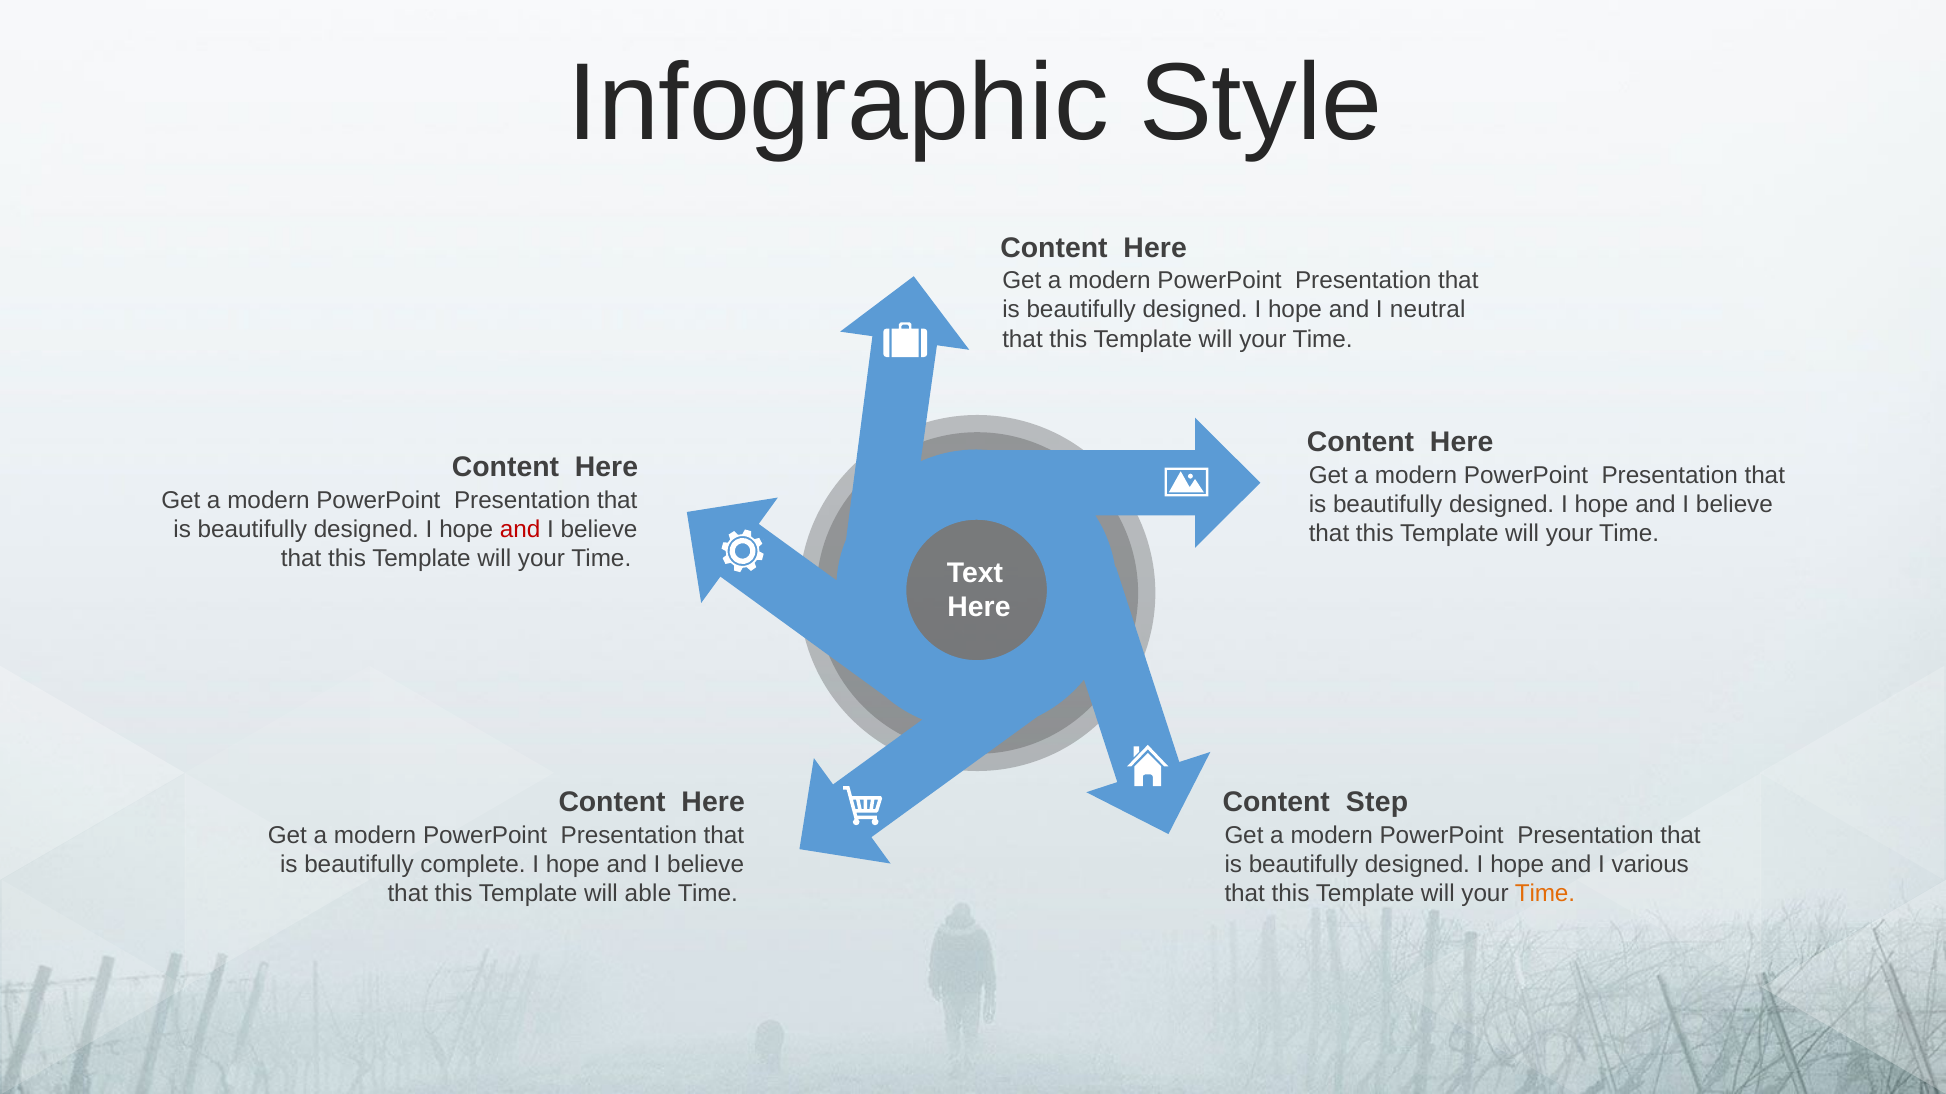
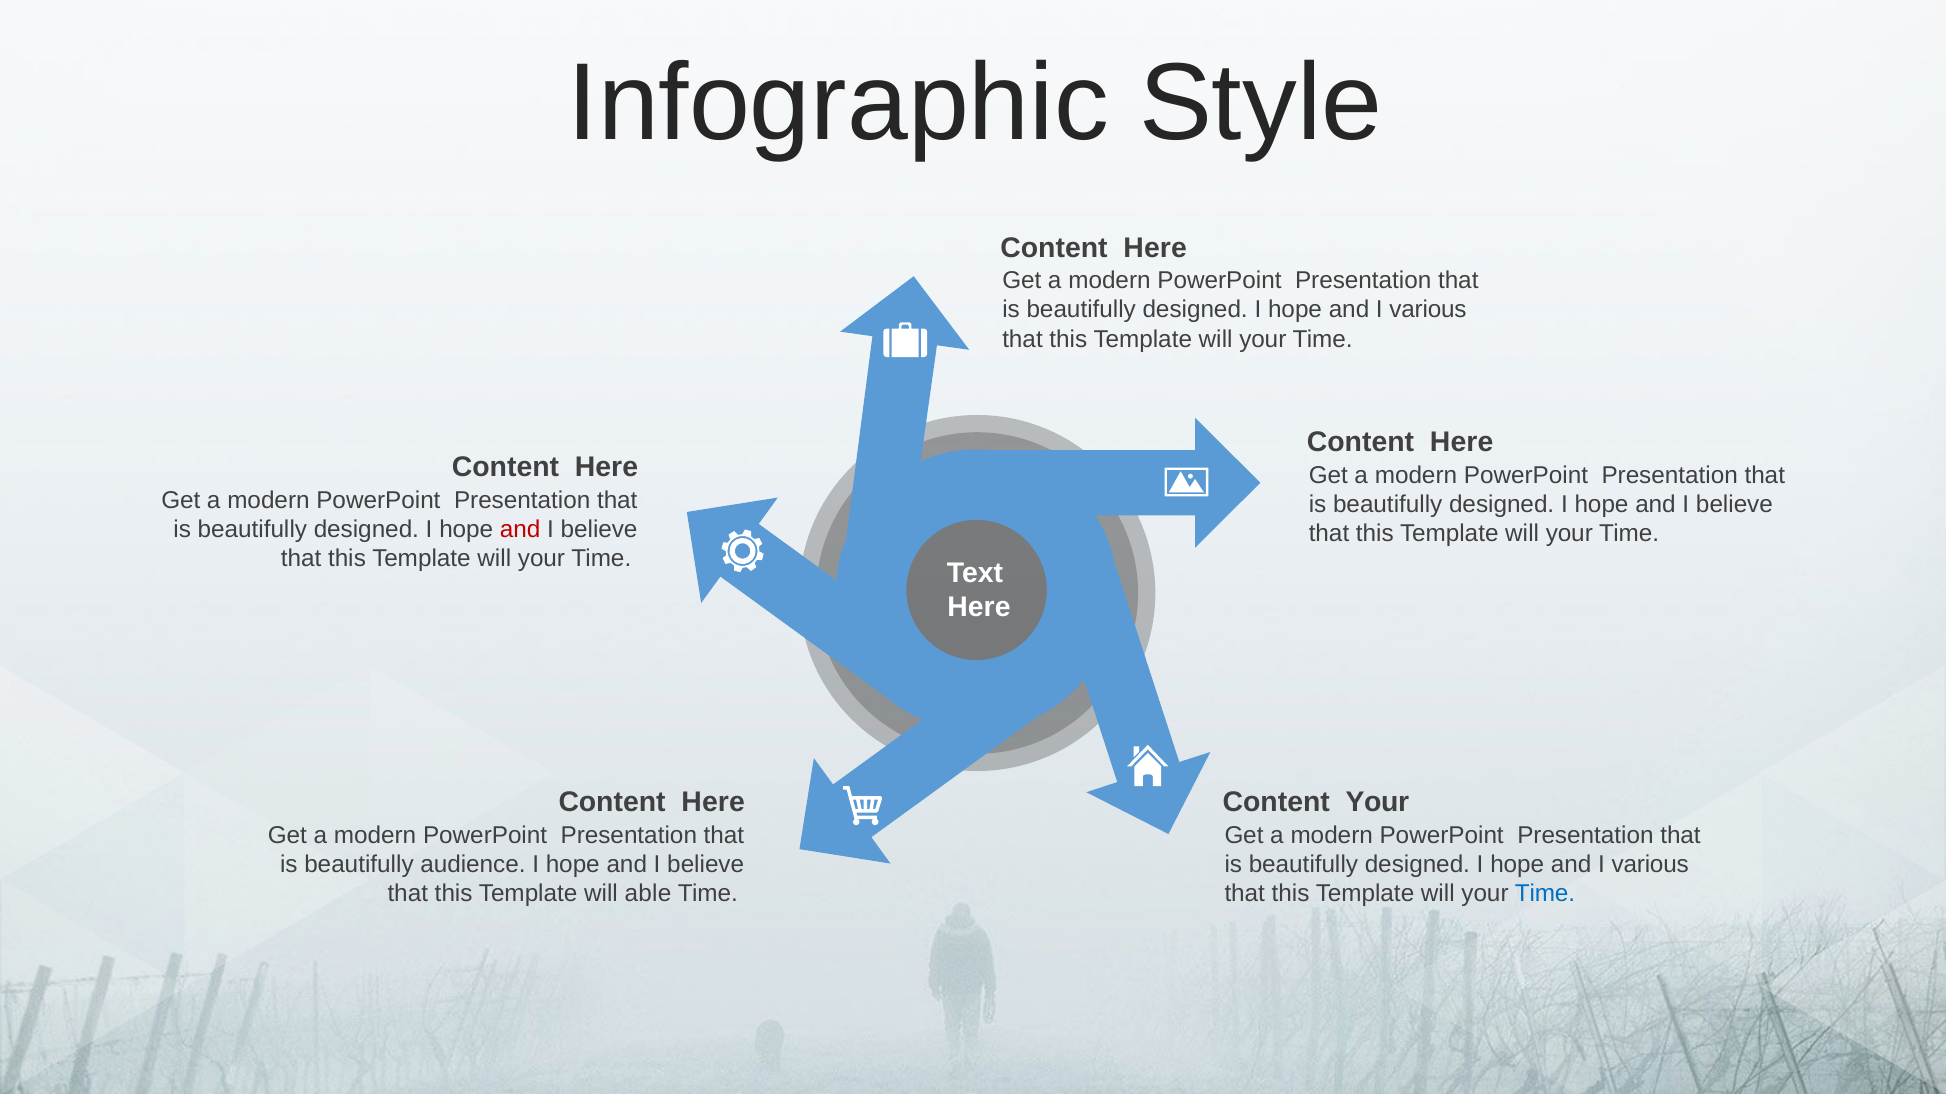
neutral: neutral -> various (1428, 310)
Content Step: Step -> Your (1377, 803)
complete: complete -> audience (473, 865)
Time colour: orange -> blue (1545, 894)
